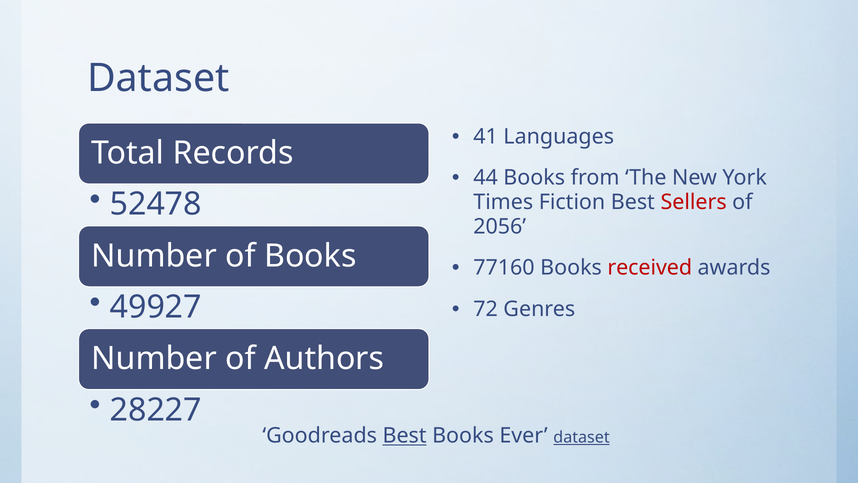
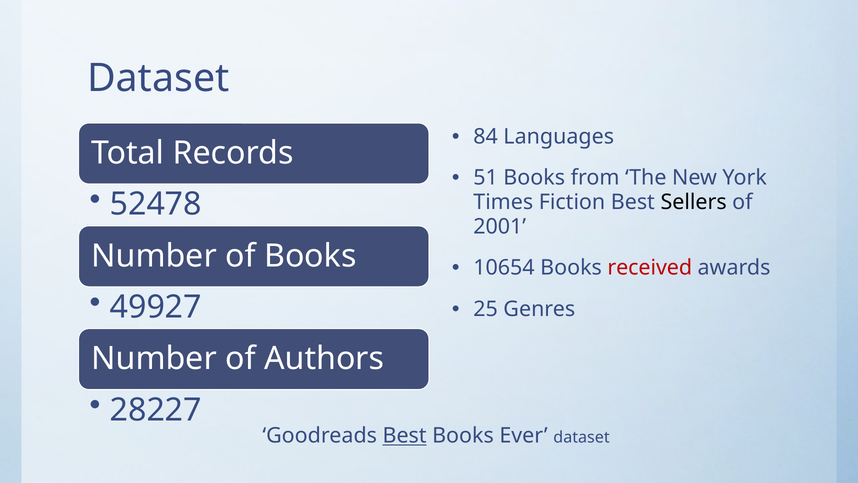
41: 41 -> 84 (486, 137)
44: 44 -> 51 (486, 178)
Sellers colour: red -> black (694, 202)
2056: 2056 -> 2001 (500, 227)
77160: 77160 -> 10654 (504, 268)
72: 72 -> 25 (486, 309)
dataset underline: present -> none (582, 437)
